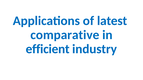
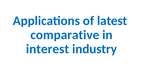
efficient: efficient -> interest (48, 49)
